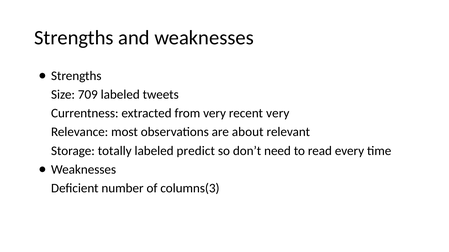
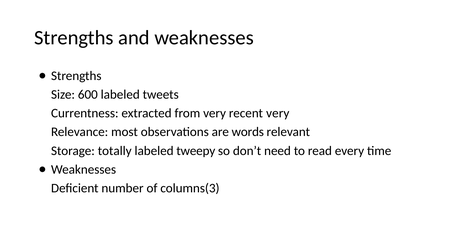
709: 709 -> 600 (88, 95)
about: about -> words (248, 132)
predict: predict -> tweepy (196, 151)
